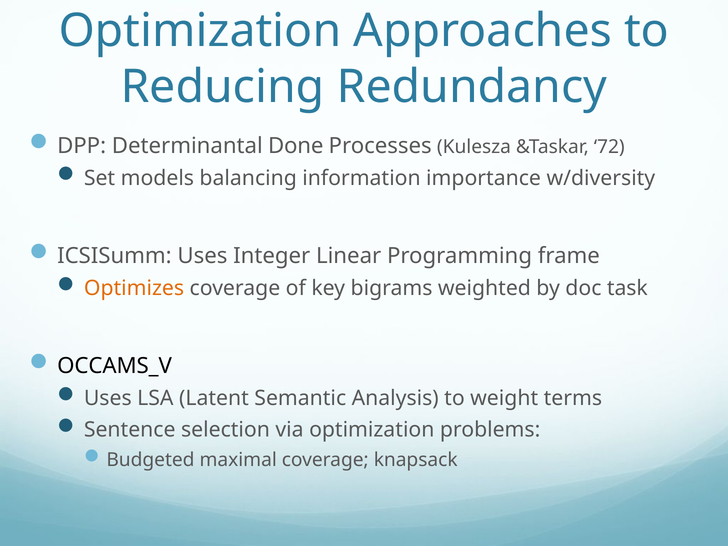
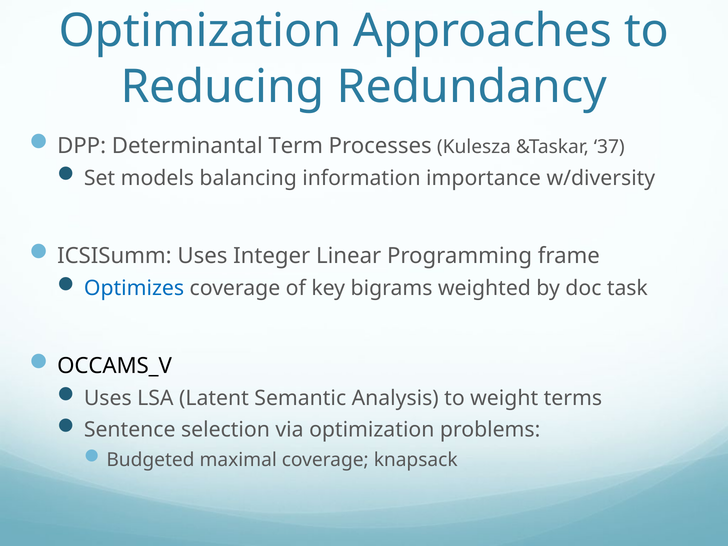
Done: Done -> Term (296, 146)
72: 72 -> 37 (609, 147)
Optimizes colour: orange -> blue (134, 288)
